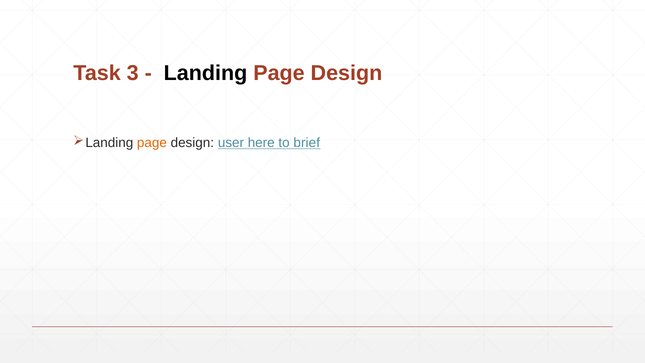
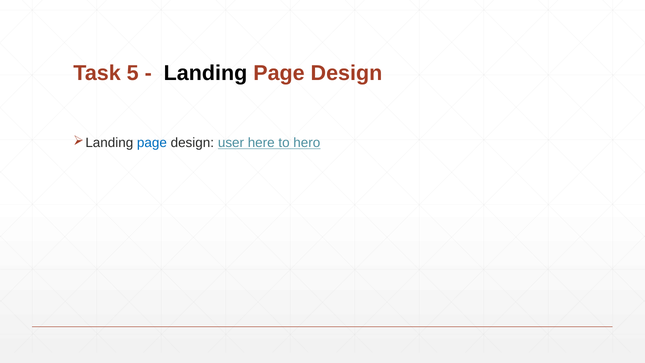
3: 3 -> 5 (133, 73)
page colour: orange -> blue (152, 143)
brief: brief -> hero (307, 143)
